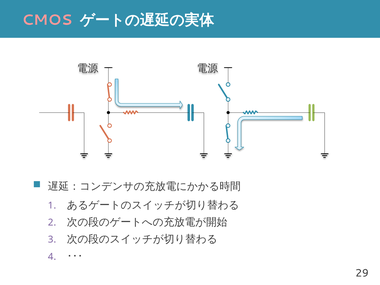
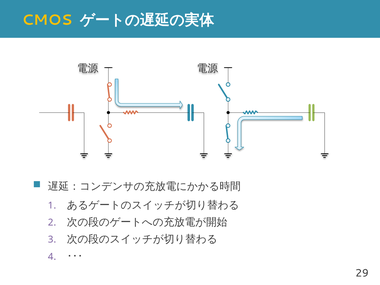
CMOS colour: pink -> yellow (47, 20)
